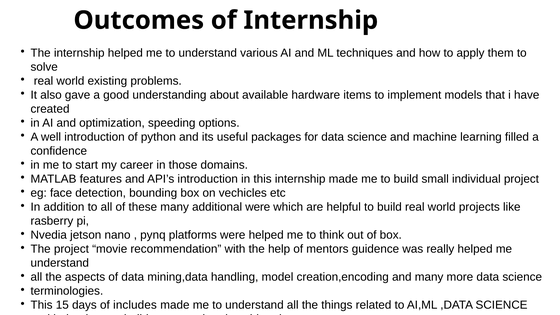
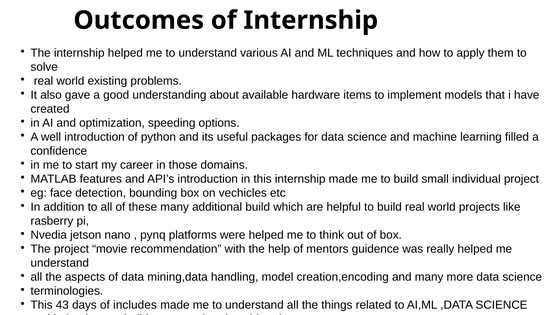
additional were: were -> build (258, 207)
15: 15 -> 43 (62, 305)
